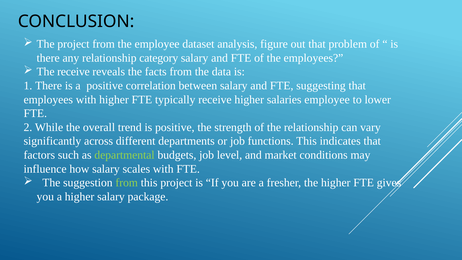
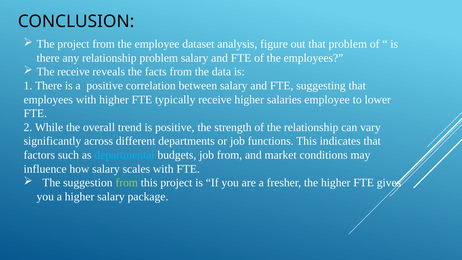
relationship category: category -> problem (159, 58)
departmental colour: light green -> light blue (125, 155)
job level: level -> from (230, 155)
